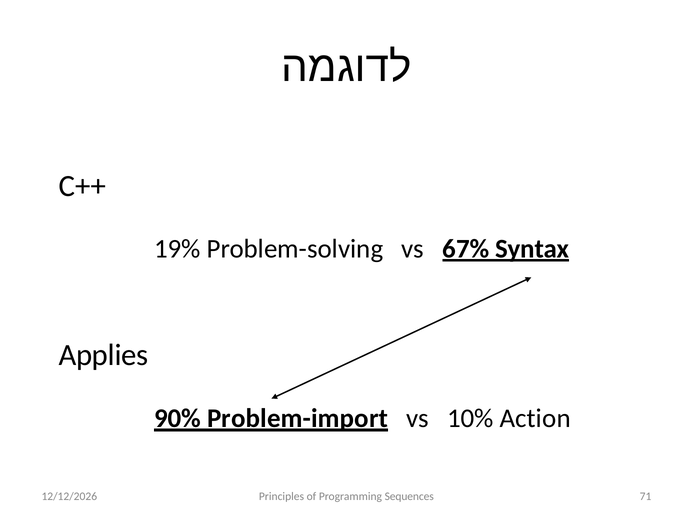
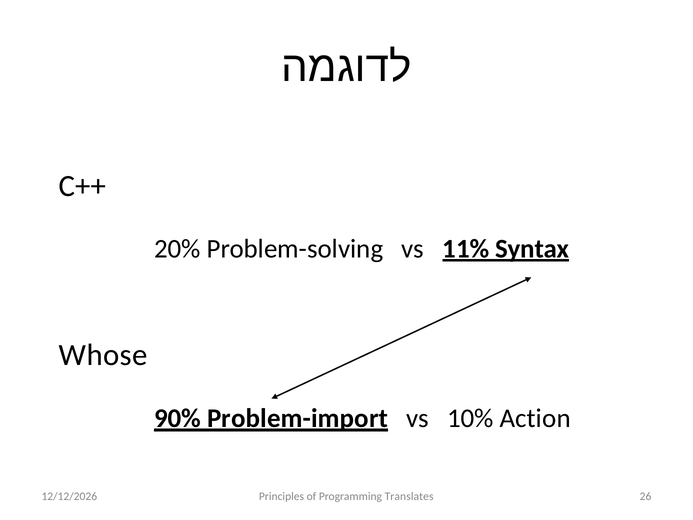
19%: 19% -> 20% (177, 249)
67%: 67% -> 11% (466, 249)
Applies: Applies -> Whose (103, 355)
71: 71 -> 26 (646, 496)
Sequences: Sequences -> Translates (409, 496)
